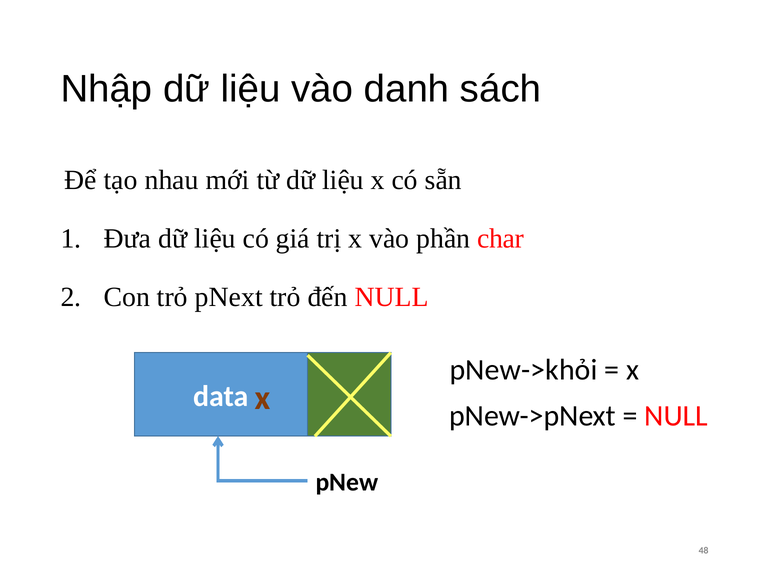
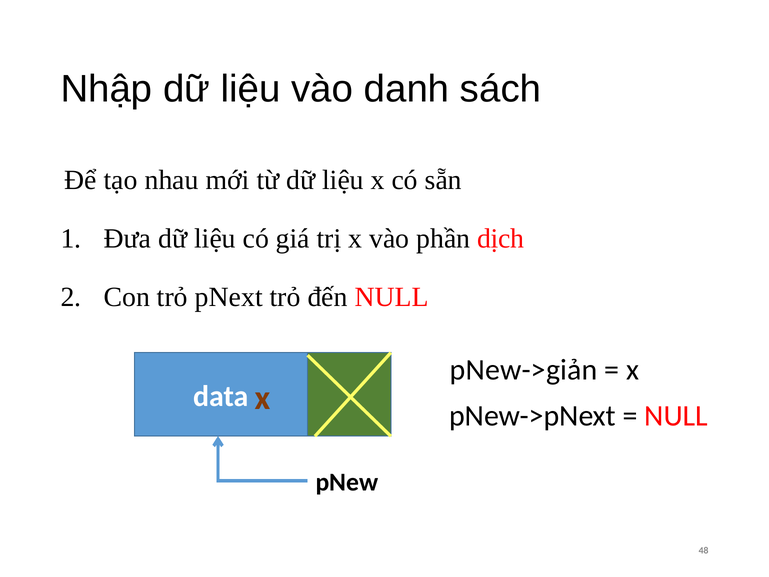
char: char -> dịch (501, 239)
pNew->khỏi: pNew->khỏi -> pNew->giản (524, 370)
